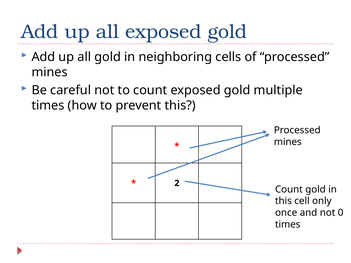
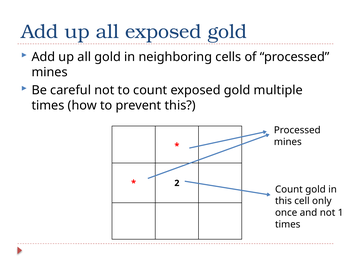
0: 0 -> 1 (341, 213)
